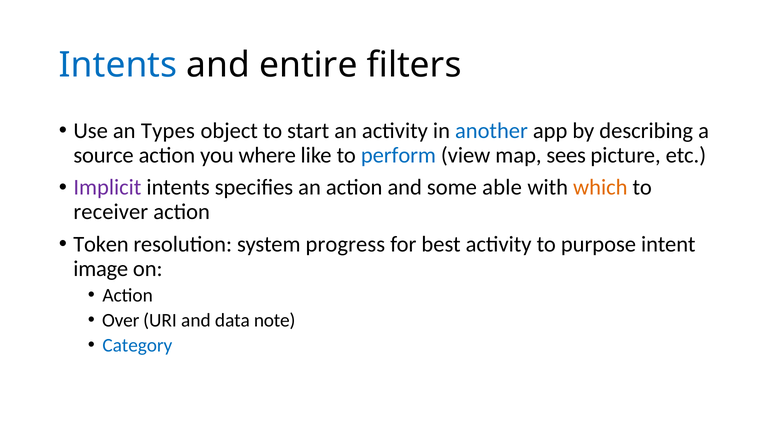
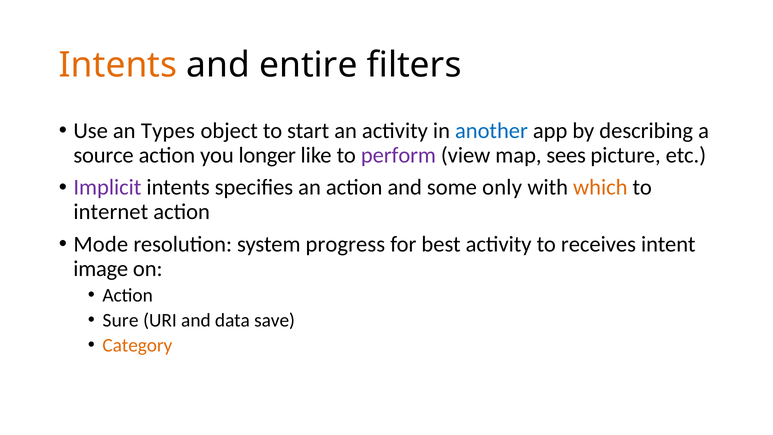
Intents colour: blue -> orange (118, 65)
where: where -> longer (267, 155)
perform colour: blue -> purple (398, 155)
able: able -> only (502, 187)
receiver: receiver -> internet (111, 212)
Token: Token -> Mode (101, 244)
purpose: purpose -> receives (598, 244)
Over: Over -> Sure (121, 320)
note: note -> save (275, 320)
Category colour: blue -> orange (137, 345)
